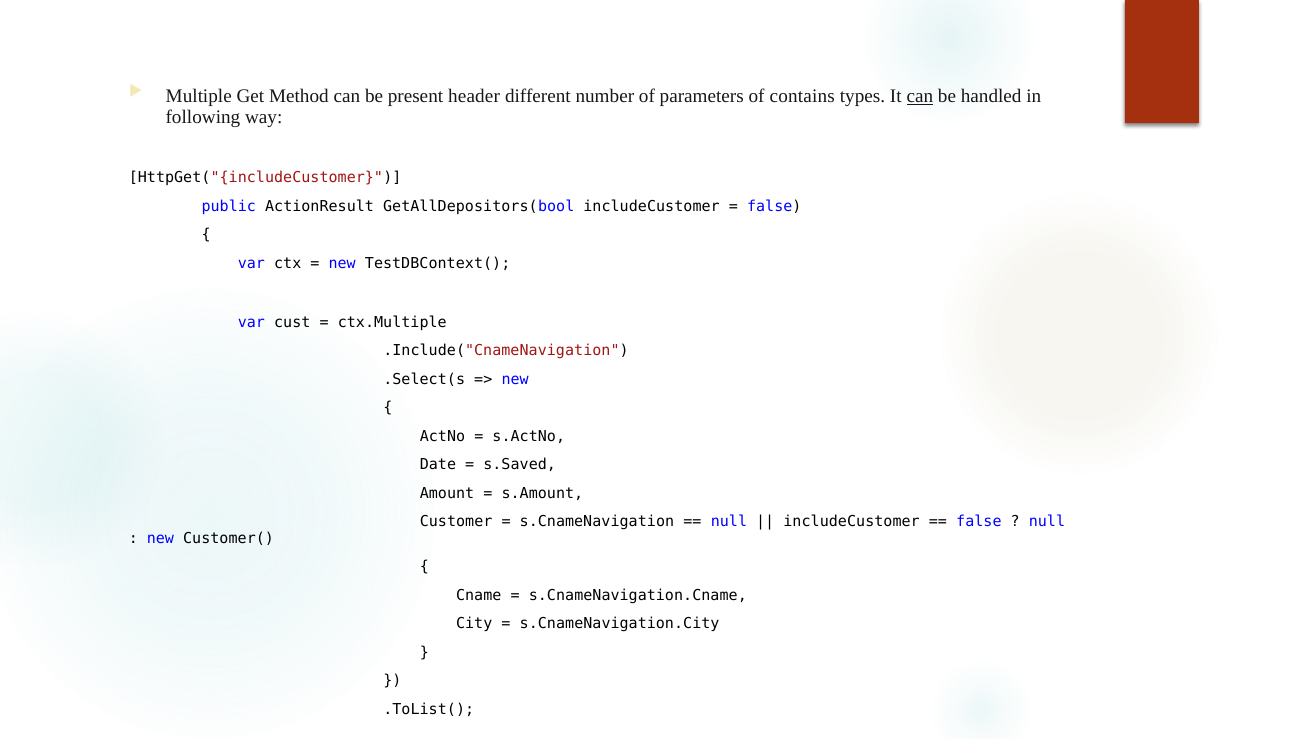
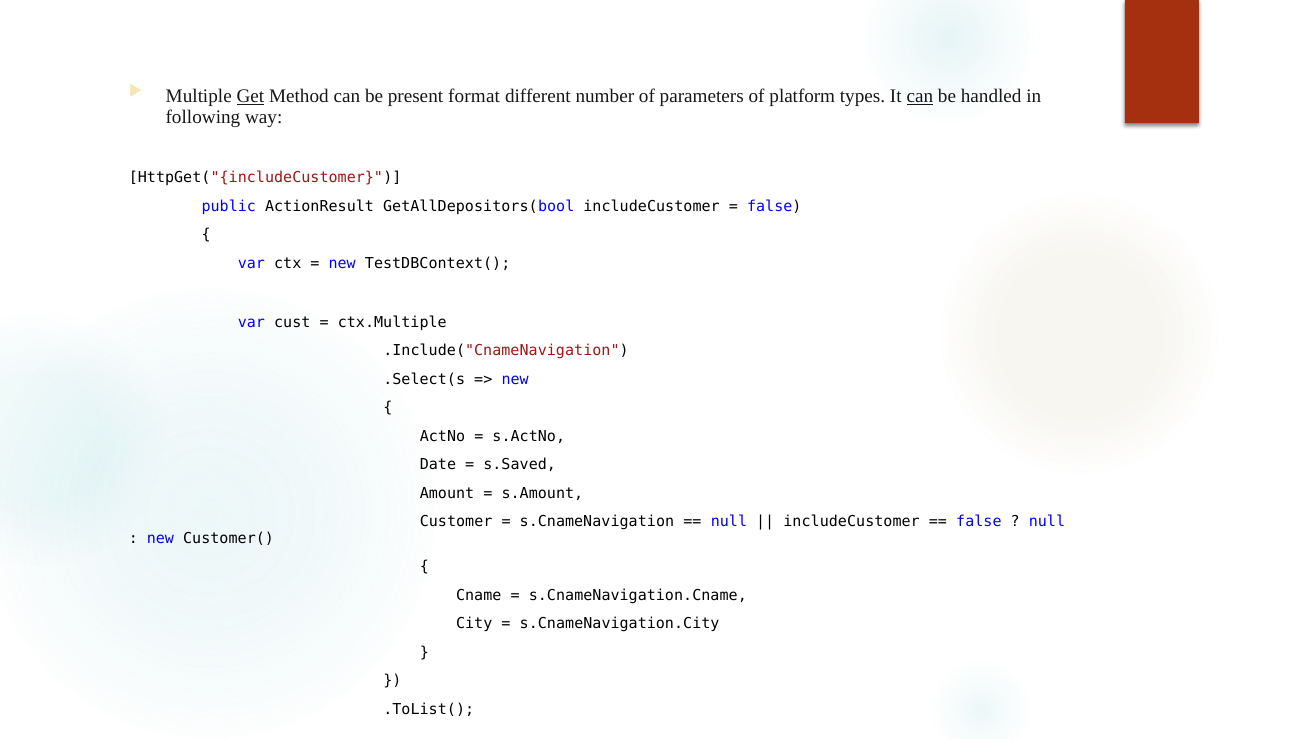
Get underline: none -> present (250, 96)
header: header -> format (474, 96)
contains: contains -> platform (802, 96)
